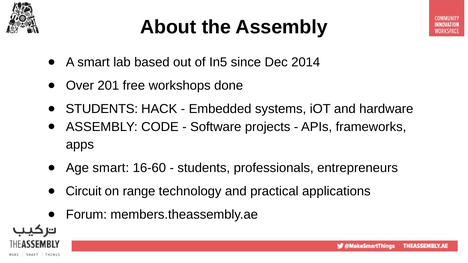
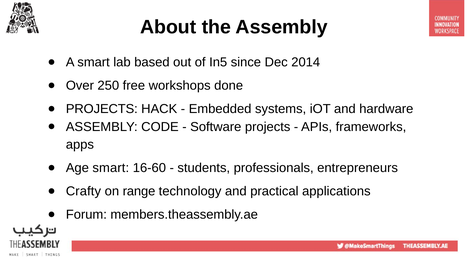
201: 201 -> 250 (108, 86)
STUDENTS: STUDENTS -> PROJECTS (102, 109)
Circuit: Circuit -> Crafty (83, 192)
